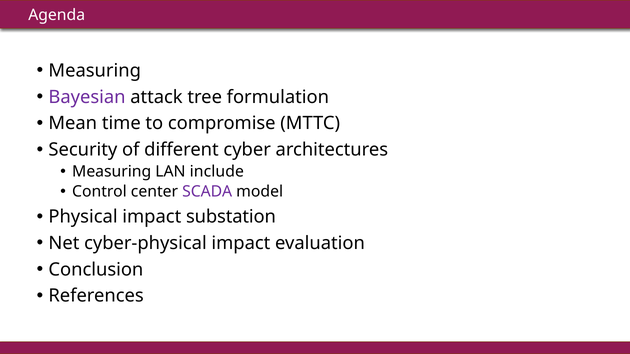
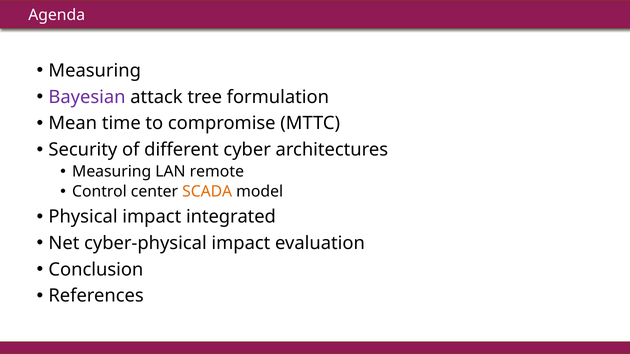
include: include -> remote (217, 172)
SCADA colour: purple -> orange (207, 192)
substation: substation -> integrated (231, 217)
